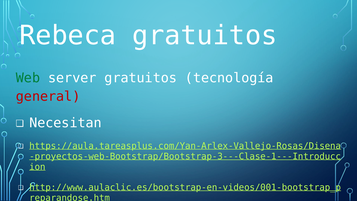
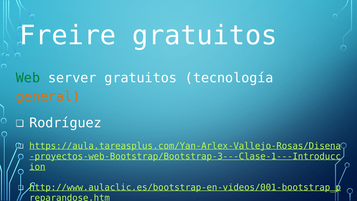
Rebeca: Rebeca -> Freire (68, 35)
general colour: red -> orange (48, 96)
Necesitan: Necesitan -> Rodríguez (66, 123)
